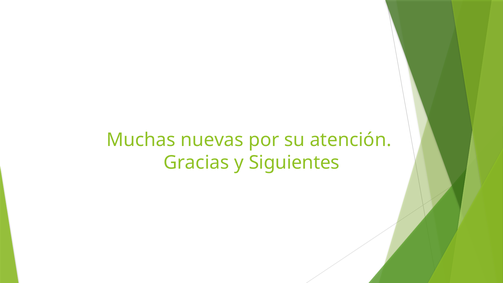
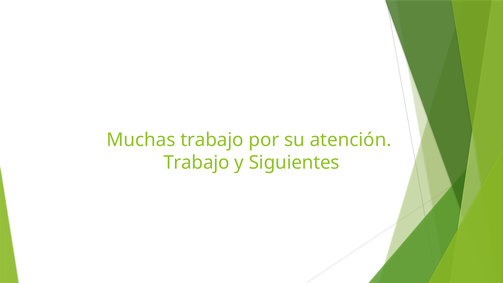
Muchas nuevas: nuevas -> trabajo (212, 140)
Gracias: Gracias -> Trabajo (196, 163)
